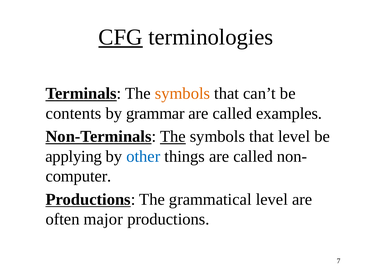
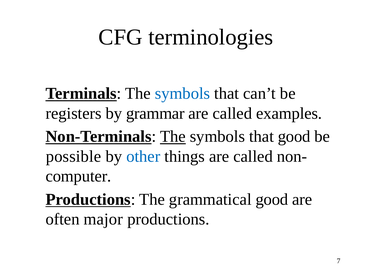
CFG underline: present -> none (121, 37)
symbols colour: orange -> blue (182, 94)
contents: contents -> registers (74, 113)
that level: level -> good (294, 137)
applying: applying -> possible (73, 156)
grammatical level: level -> good (272, 199)
